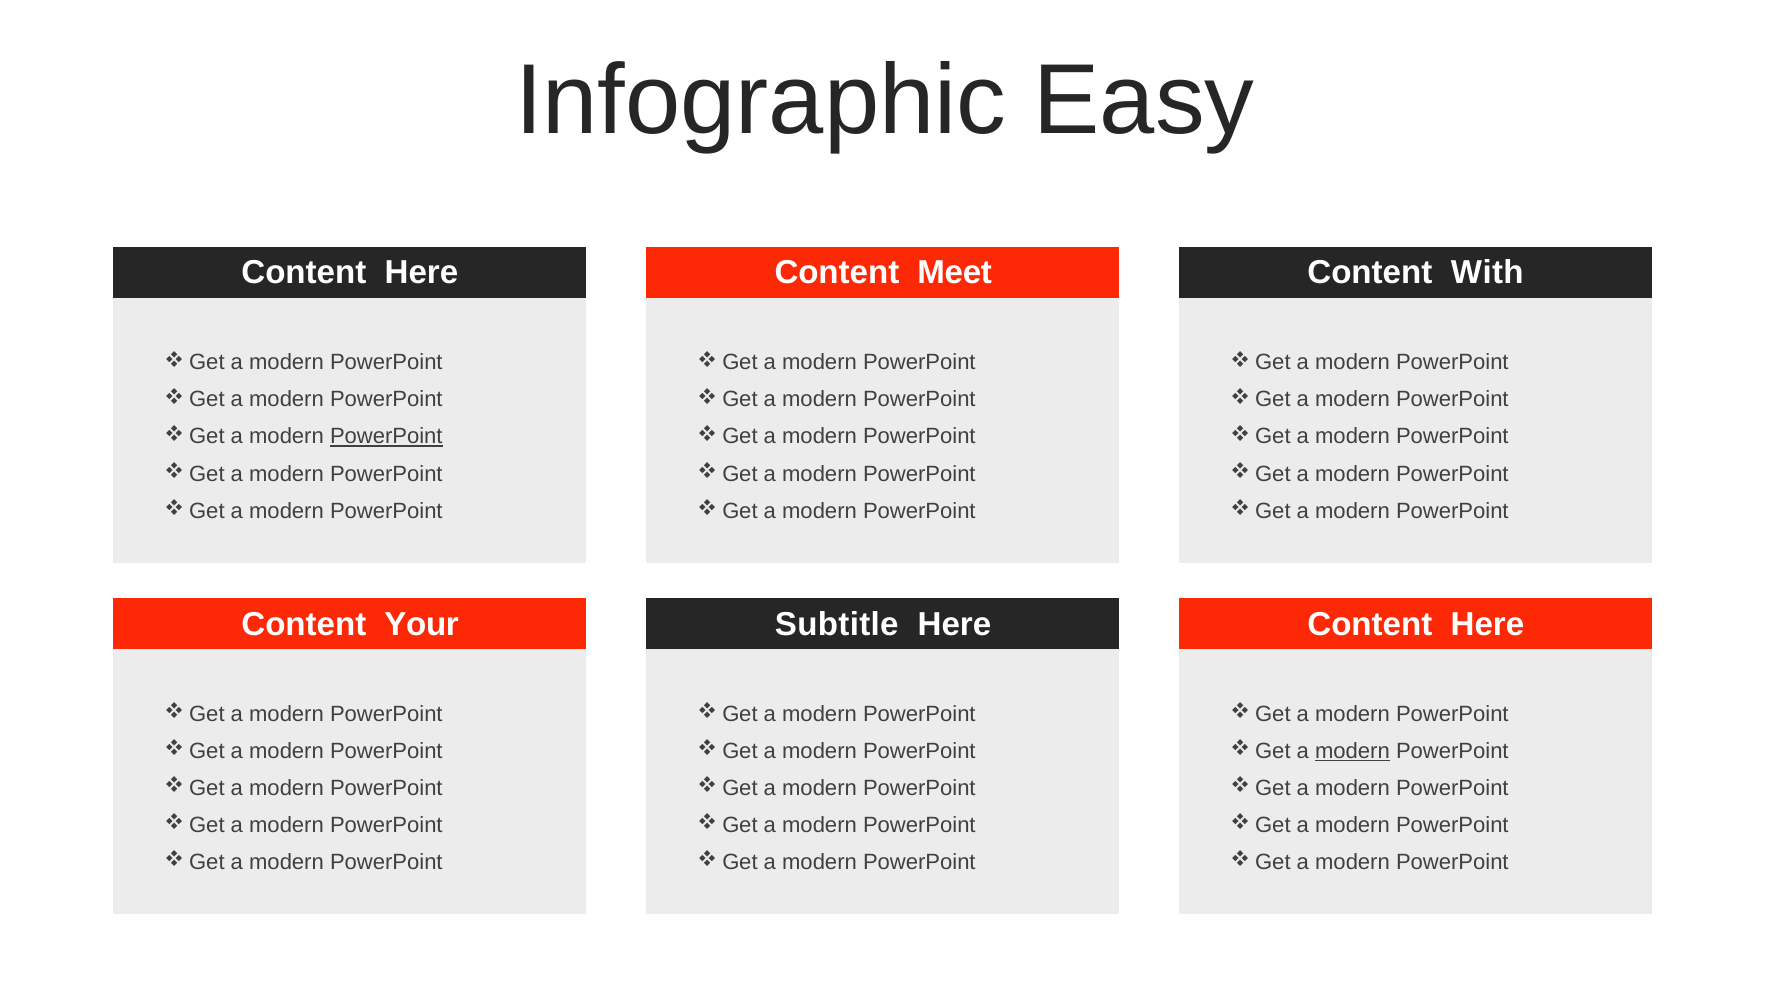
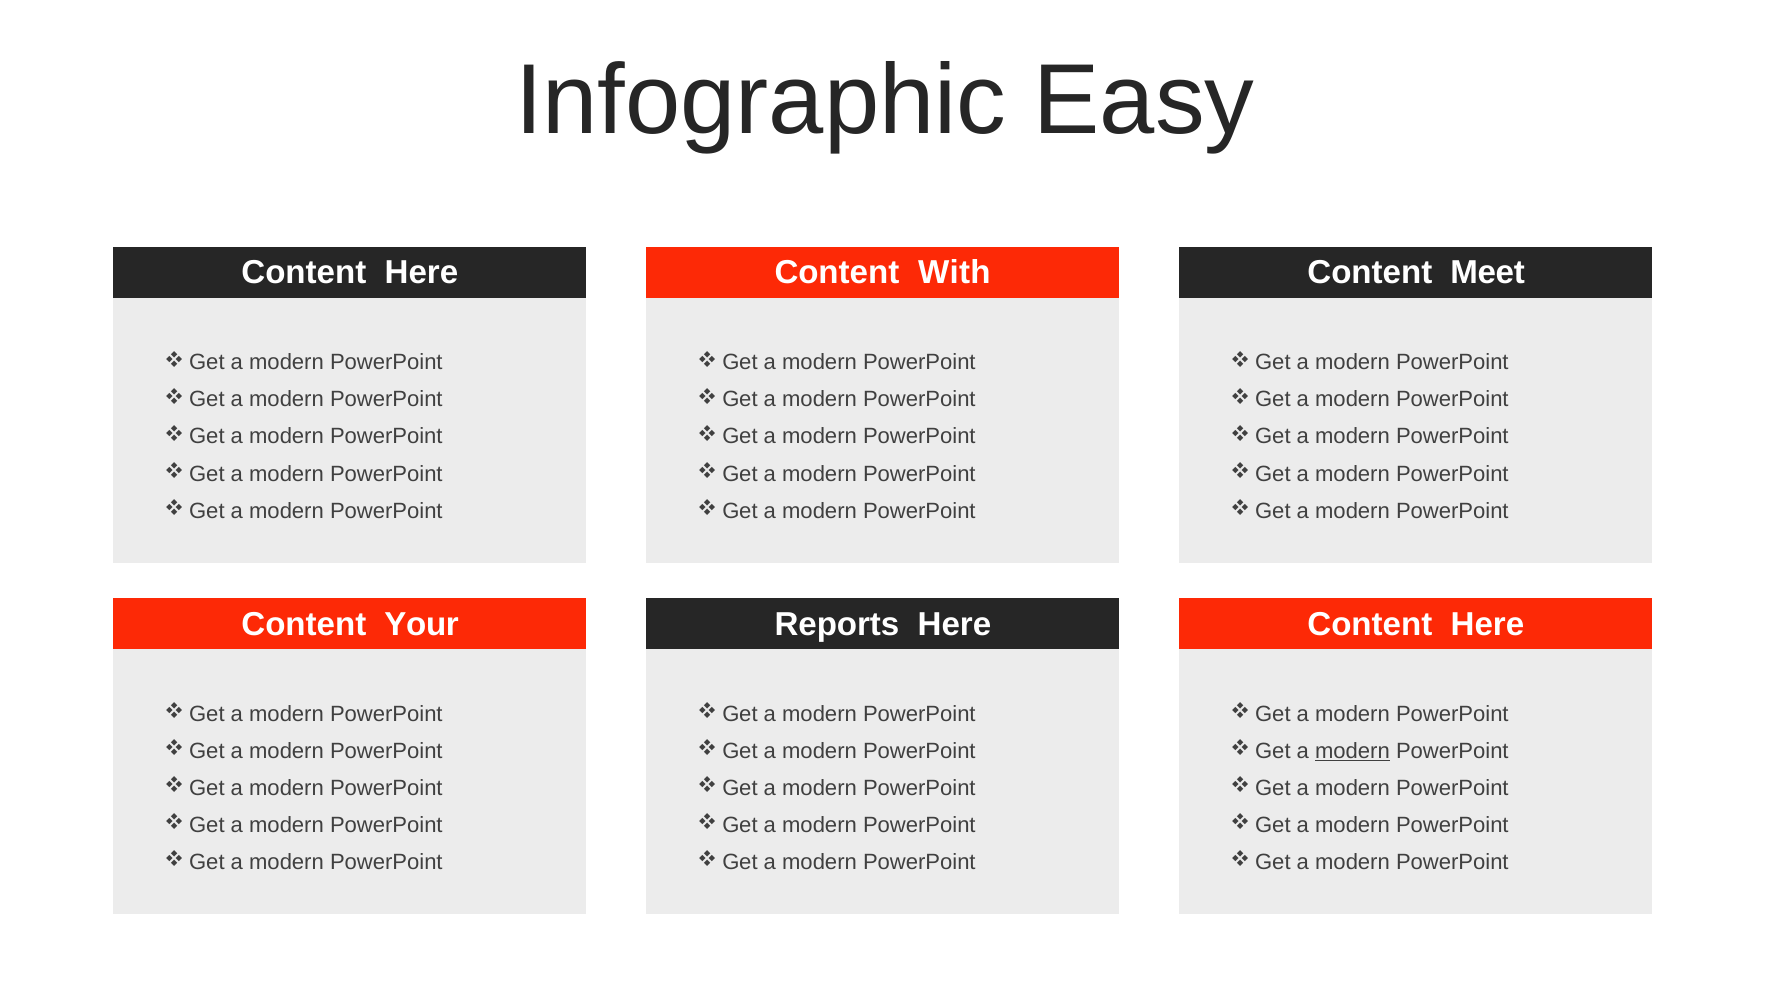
Meet: Meet -> With (954, 273)
With: With -> Meet (1488, 273)
PowerPoint underline: present -> none (386, 436)
Subtitle: Subtitle -> Reports (837, 624)
